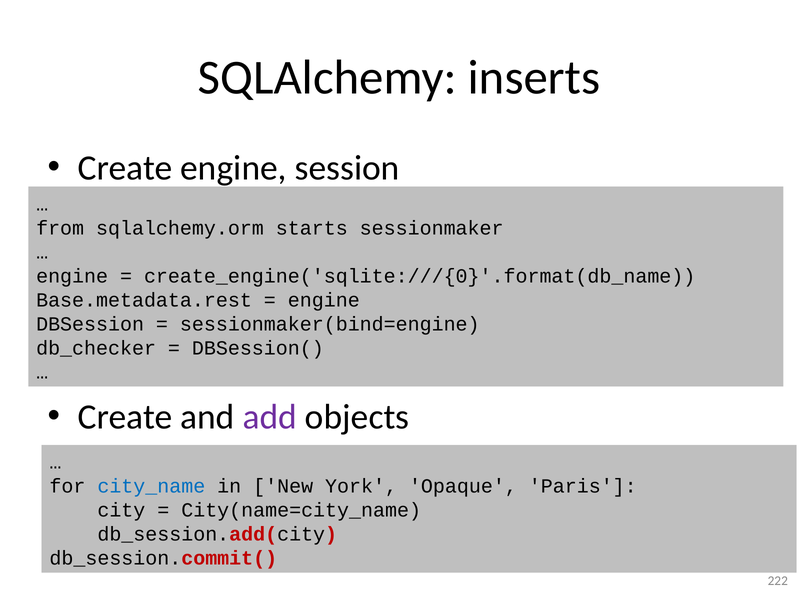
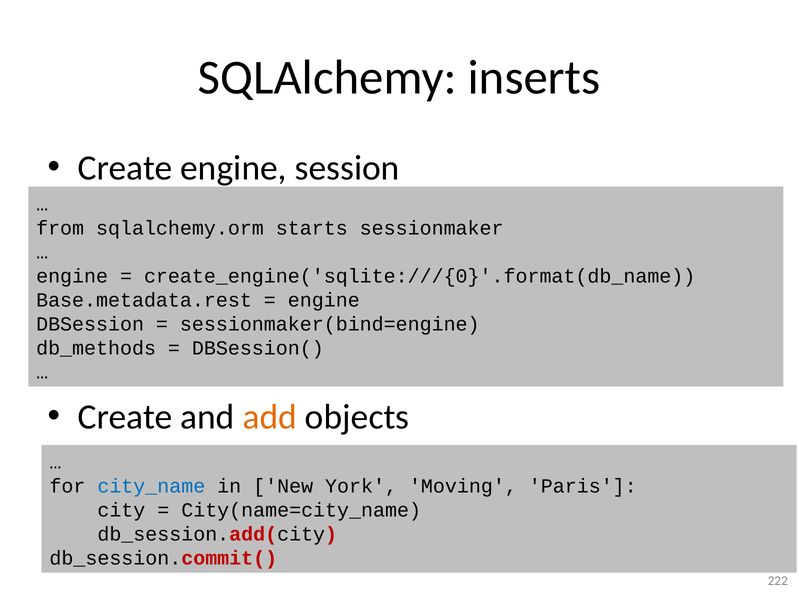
db_checker: db_checker -> db_methods (96, 347)
add colour: purple -> orange (270, 416)
Opaque: Opaque -> Moving (463, 486)
